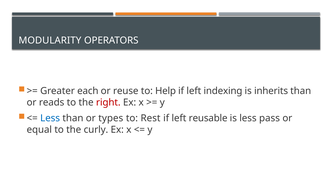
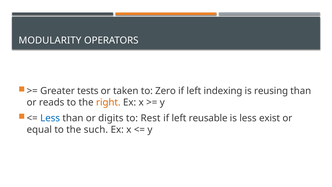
each: each -> tests (88, 91)
reuse: reuse -> taken (126, 91)
Help: Help -> Zero (166, 91)
inherits: inherits -> reusing (271, 91)
right colour: red -> orange (108, 102)
types: types -> digits (111, 118)
pass: pass -> exist (270, 118)
curly: curly -> such (96, 130)
